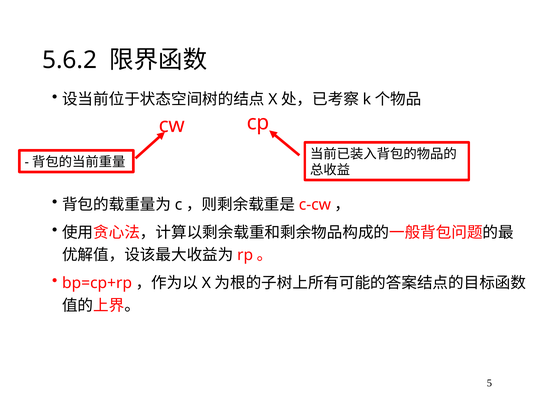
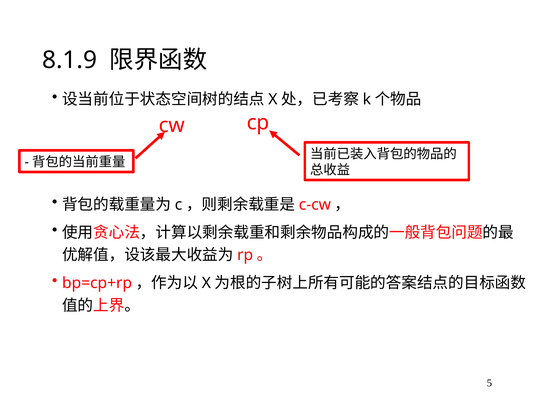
5.6.2: 5.6.2 -> 8.1.9 (70, 60)
